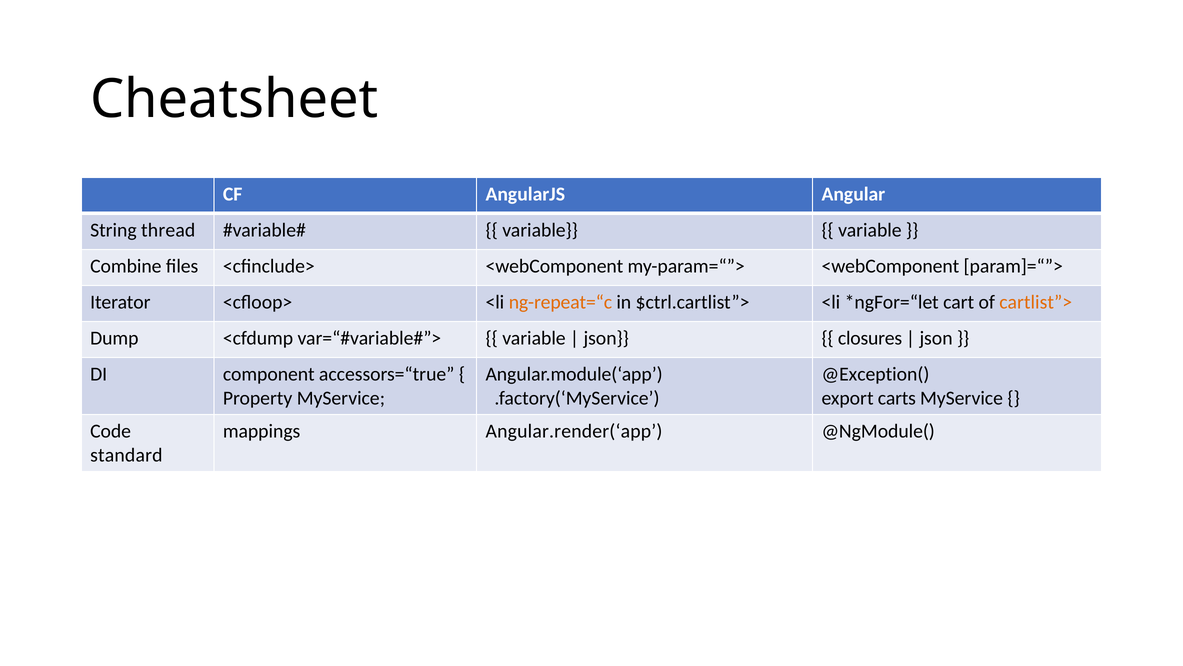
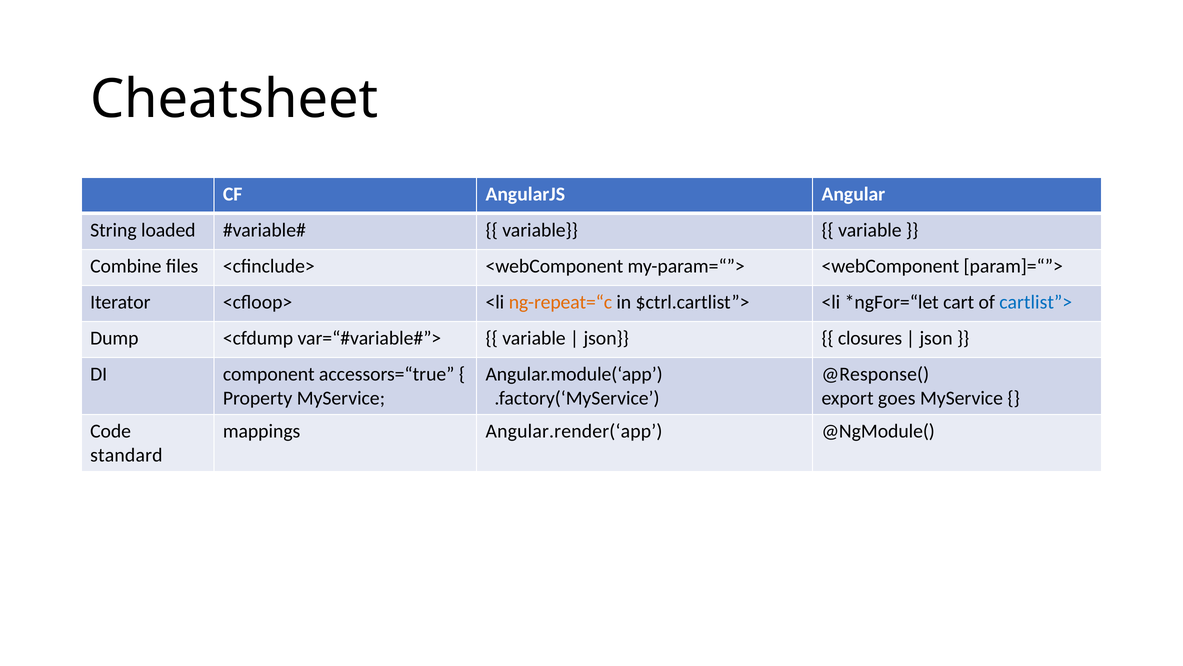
thread: thread -> loaded (168, 230)
cartlist”> colour: orange -> blue (1036, 302)
@Exception(: @Exception( -> @Response( (875, 374)
carts: carts -> goes (897, 398)
